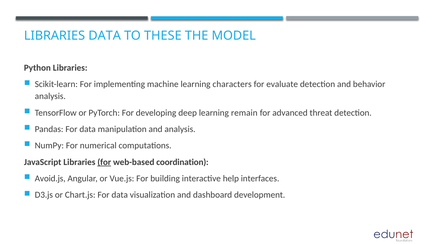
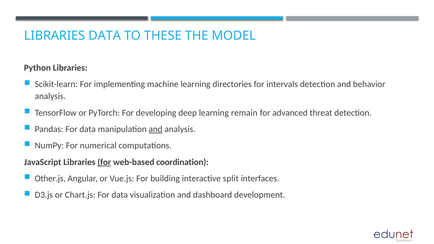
characters: characters -> directories (232, 84)
evaluate: evaluate -> intervals (282, 84)
and underline: none -> present (156, 129)
Avoid.js: Avoid.js -> Other.js (50, 179)
help: help -> split (231, 179)
